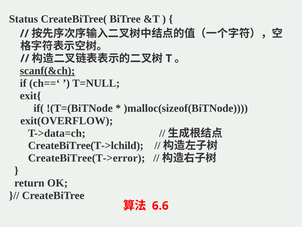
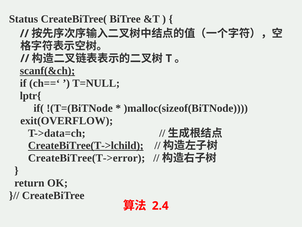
exit{: exit{ -> lptr{ (31, 96)
CreateBiTree(T->lchild underline: none -> present (86, 145)
6.6: 6.6 -> 2.4 (160, 205)
